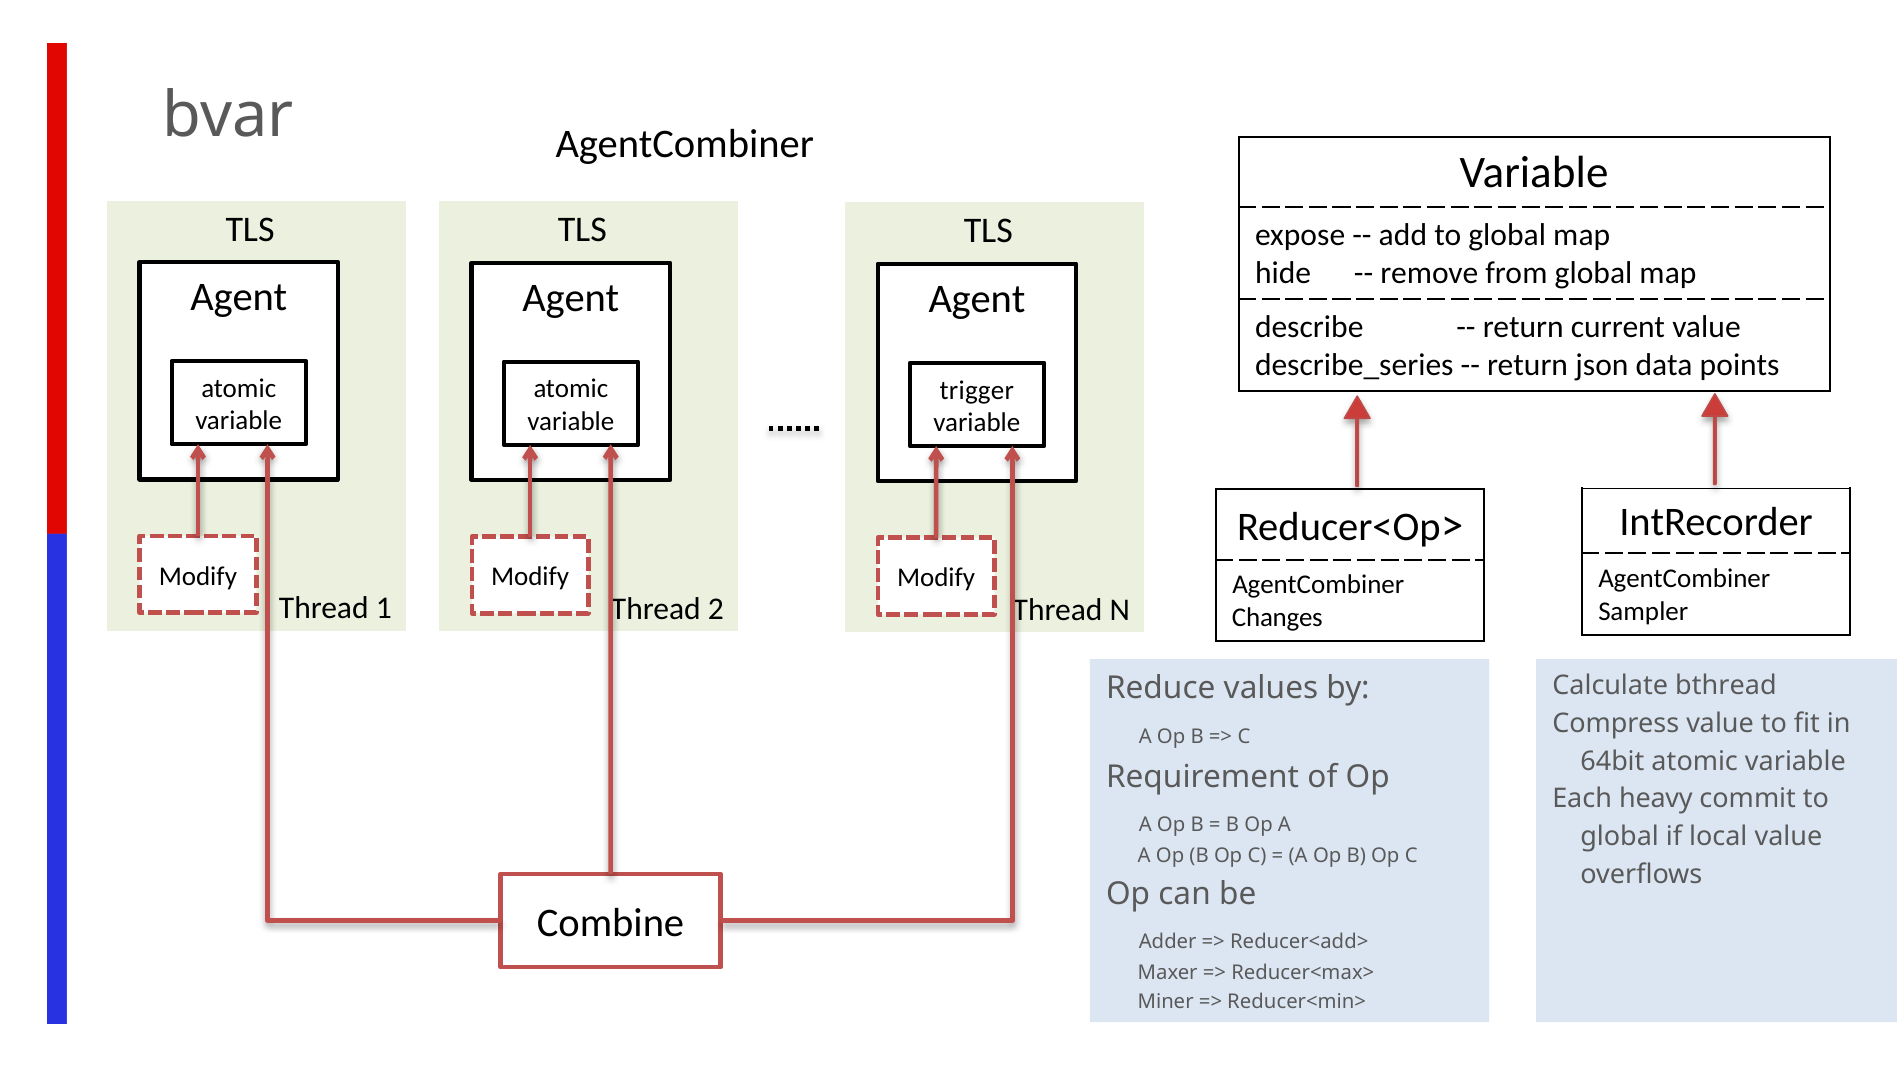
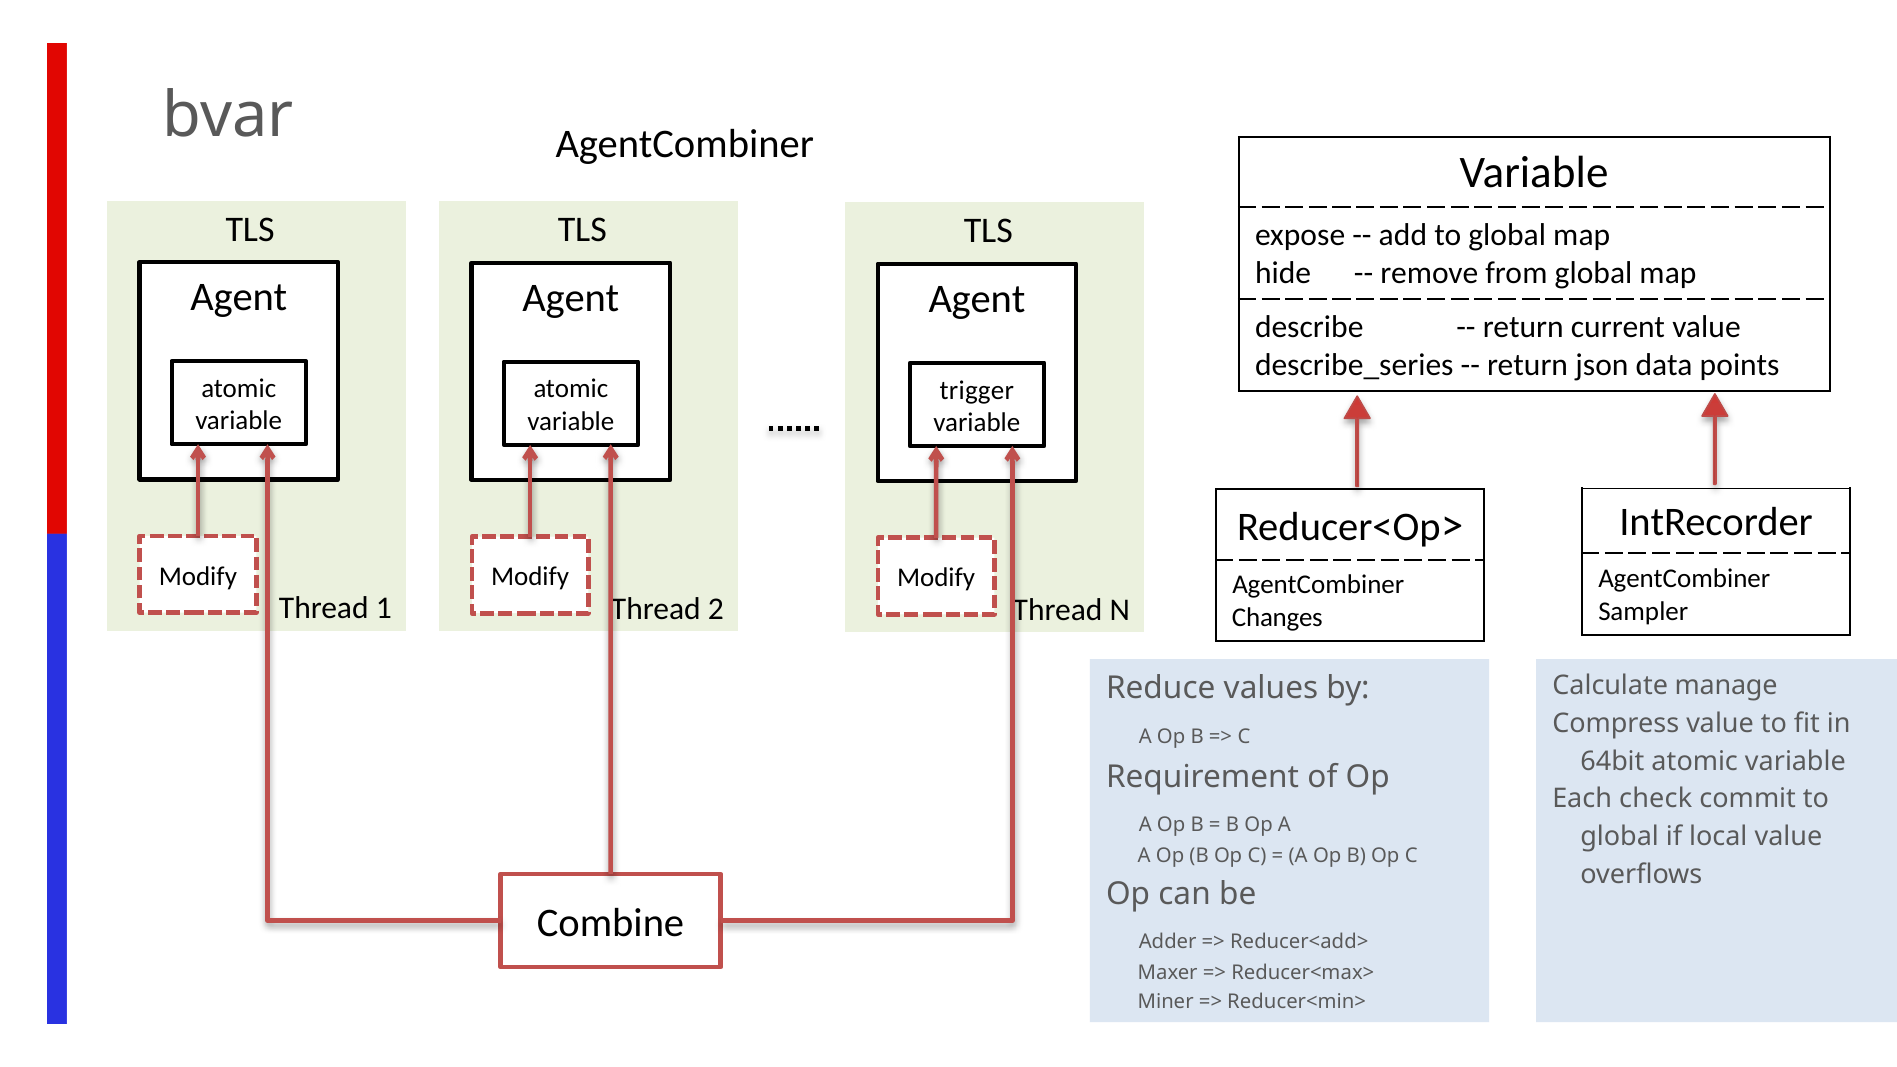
bthread: bthread -> manage (1726, 685)
heavy: heavy -> check (1656, 799)
